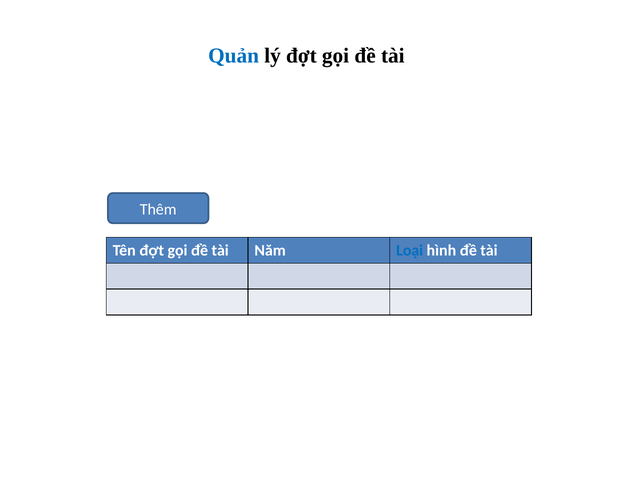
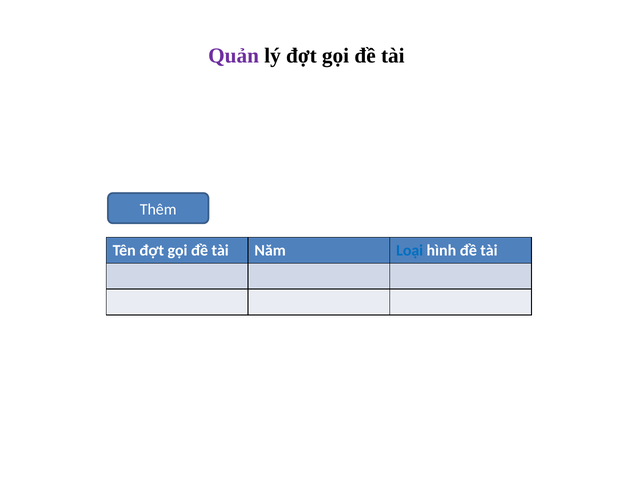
Quản colour: blue -> purple (234, 56)
